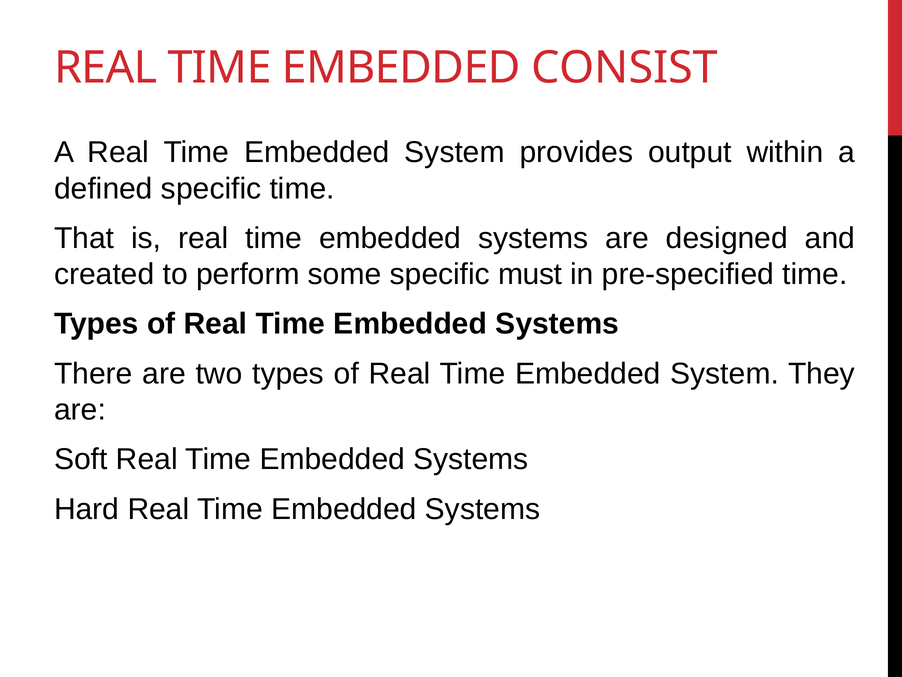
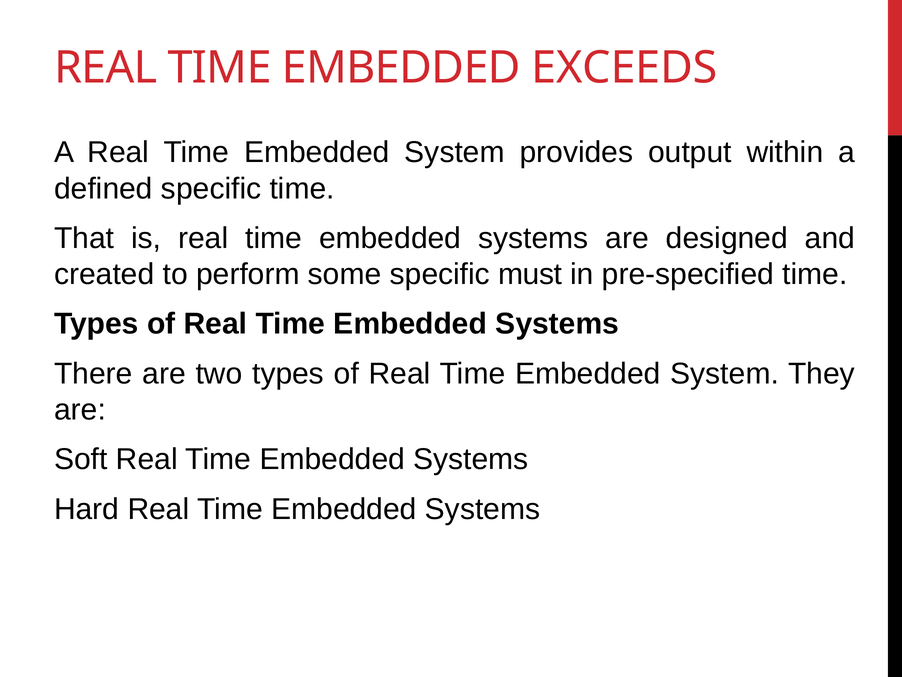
CONSIST: CONSIST -> EXCEEDS (624, 68)
